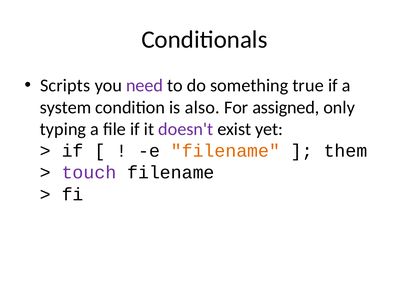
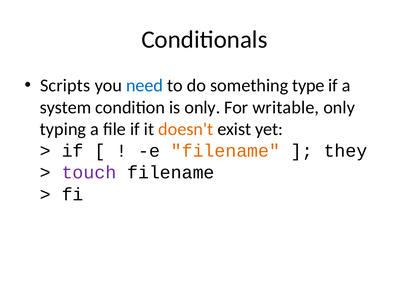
need colour: purple -> blue (145, 86)
true: true -> type (308, 86)
is also: also -> only (202, 108)
assigned: assigned -> writable (286, 108)
doesn't colour: purple -> orange (186, 129)
them: them -> they (346, 151)
